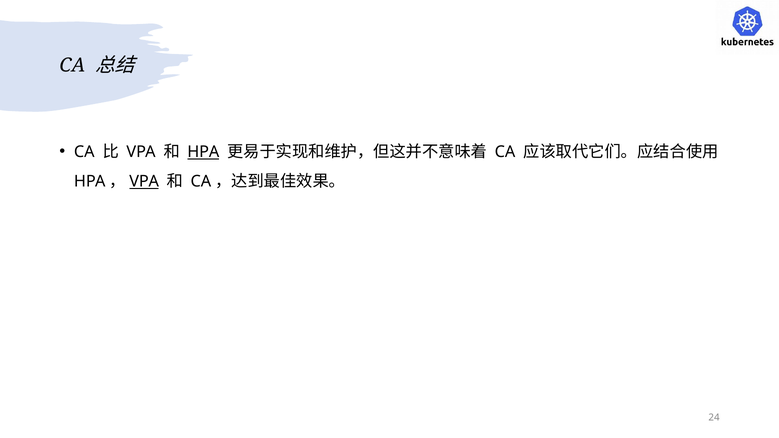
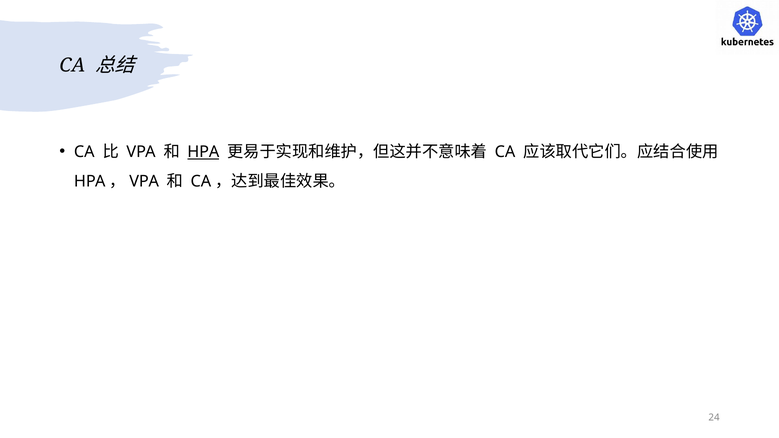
VPA underline: present -> none (144, 181)
